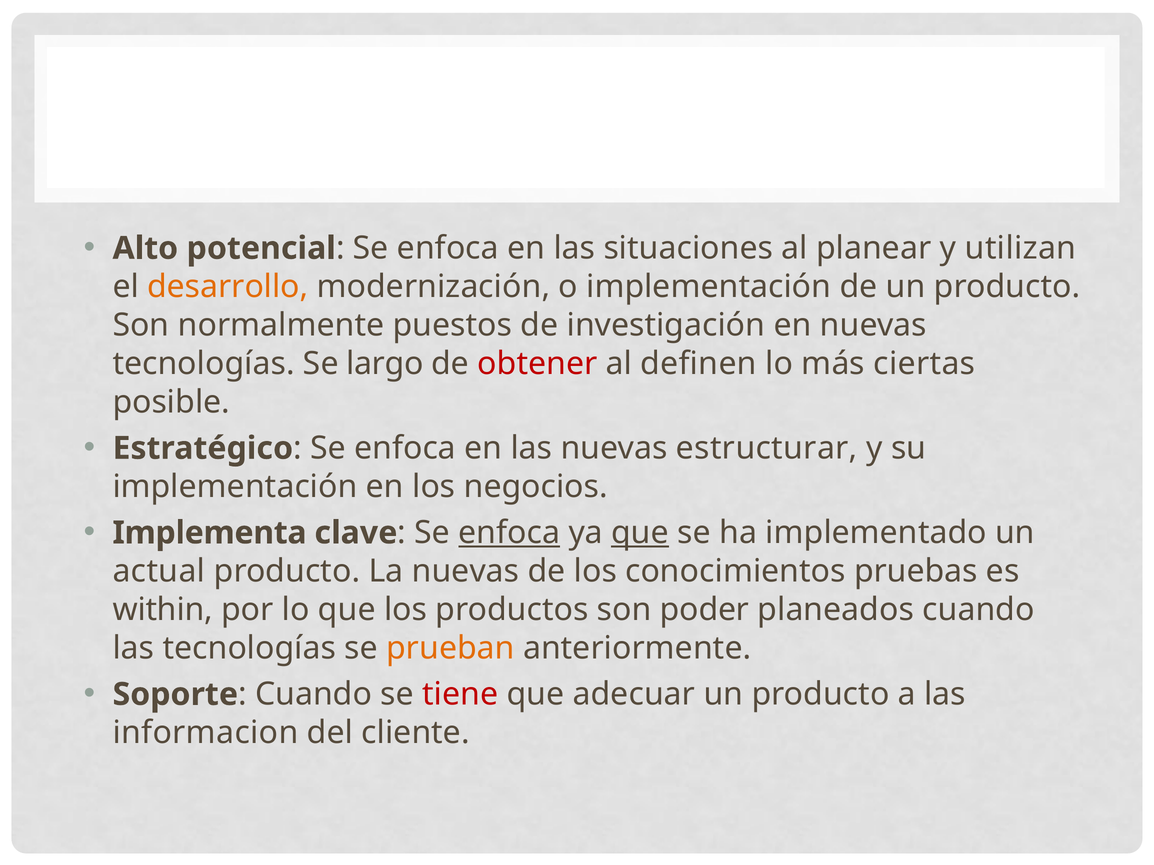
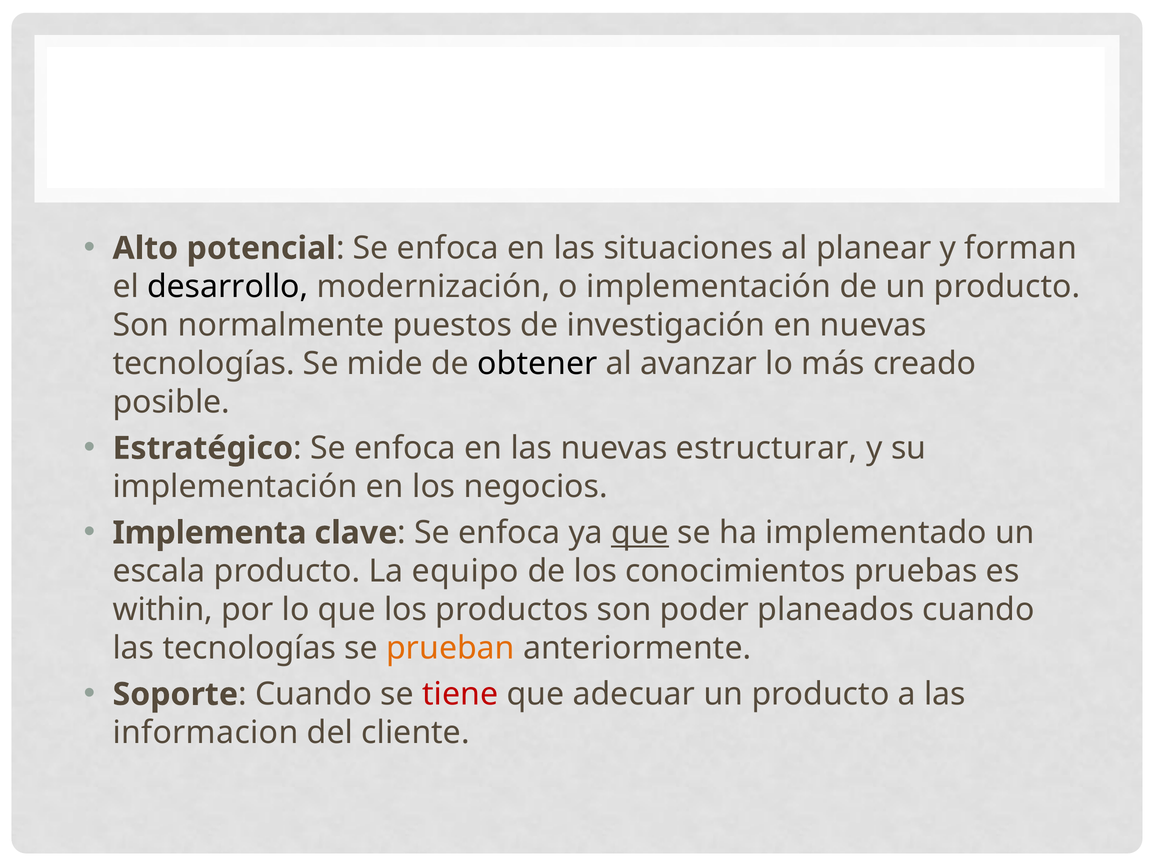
utilizan: utilizan -> forman (1021, 248)
desarrollo colour: orange -> black (228, 287)
largo: largo -> mide (385, 364)
obtener colour: red -> black (537, 364)
definen: definen -> avanzar (699, 364)
ciertas: ciertas -> creado (925, 364)
enfoca underline: present -> none (509, 533)
actual: actual -> escala (159, 572)
La nuevas: nuevas -> equipo (465, 572)
